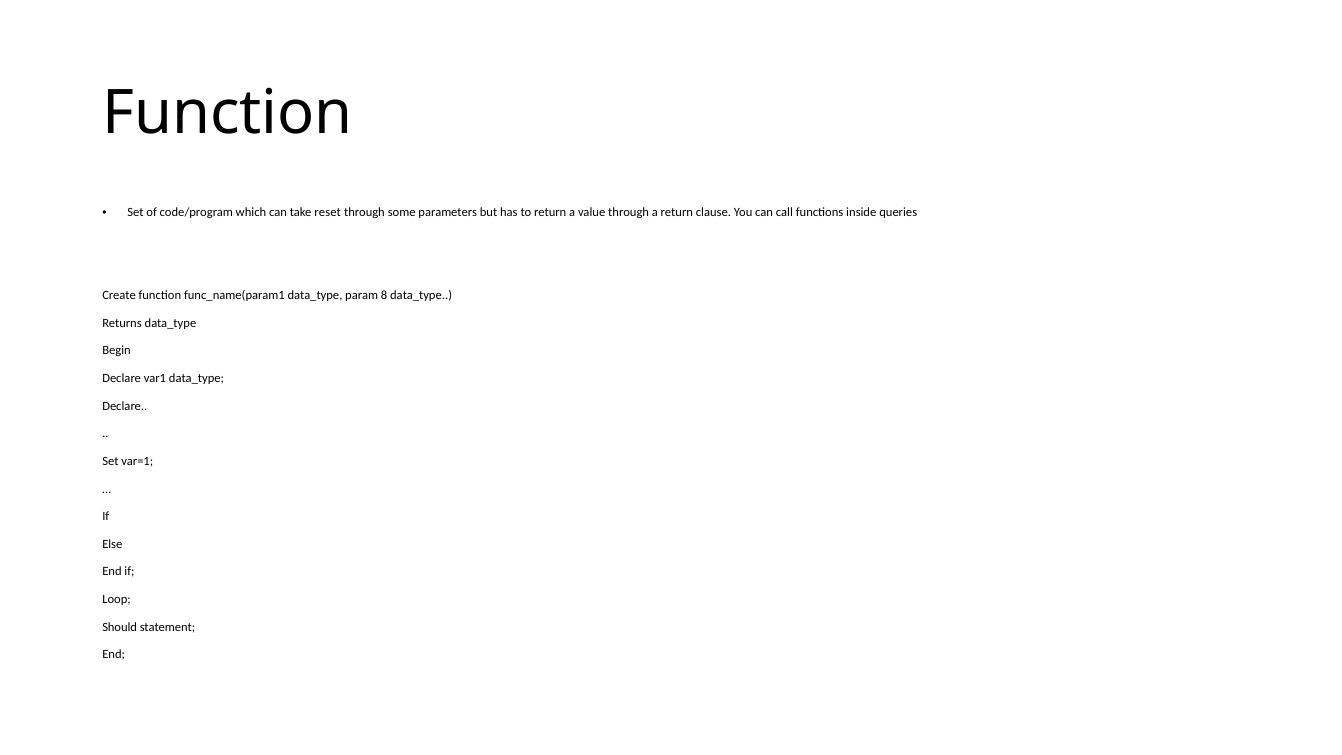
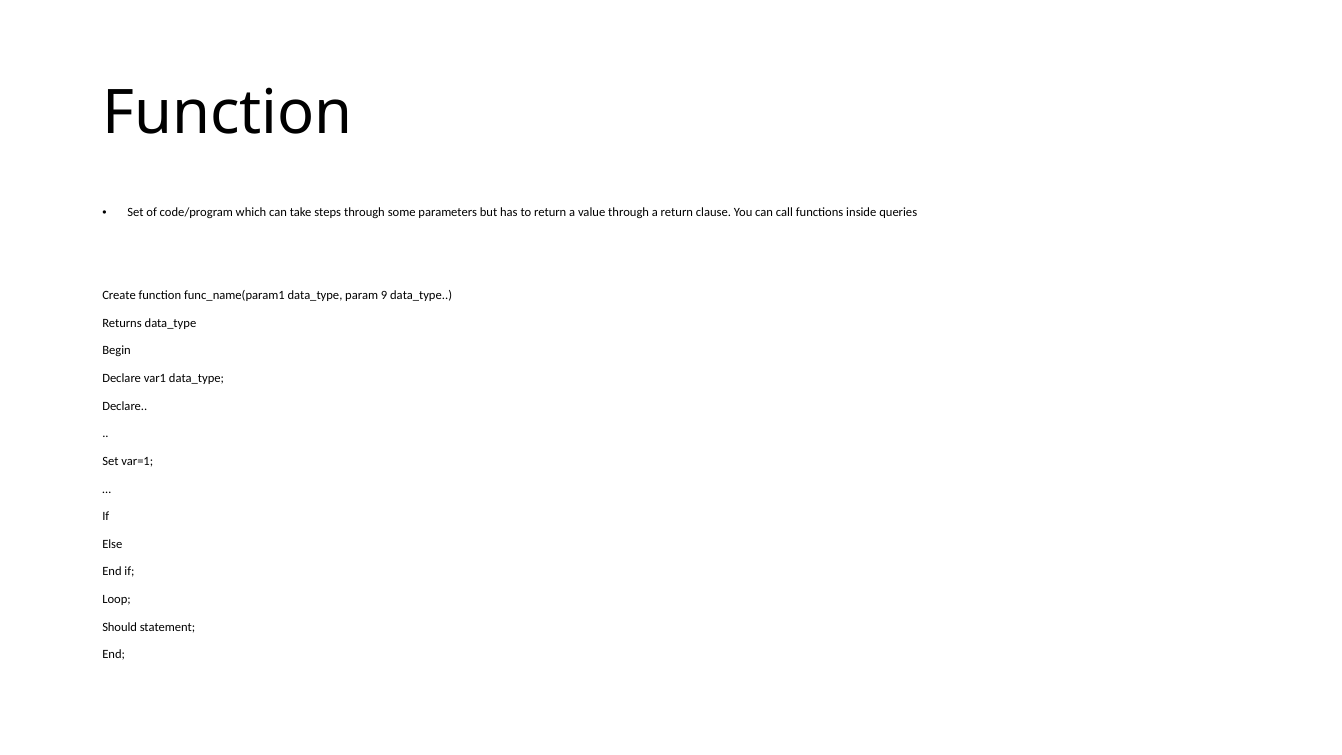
reset: reset -> steps (328, 213)
8: 8 -> 9 (384, 295)
